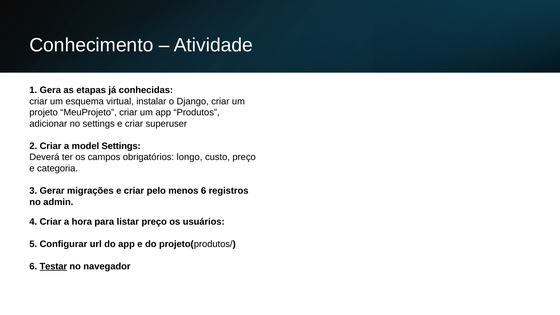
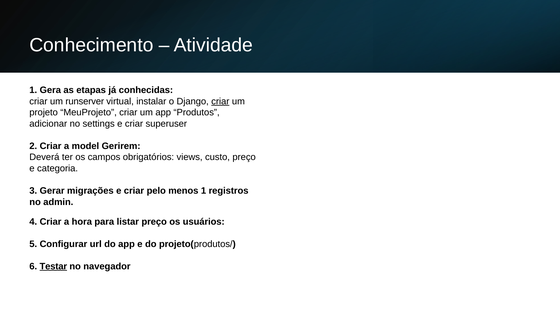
esquema: esquema -> runserver (85, 101)
criar underline: none -> present (220, 101)
model Settings: Settings -> Gerirem (121, 146)
longo: longo -> views (190, 157)
menos 6: 6 -> 1 (204, 191)
